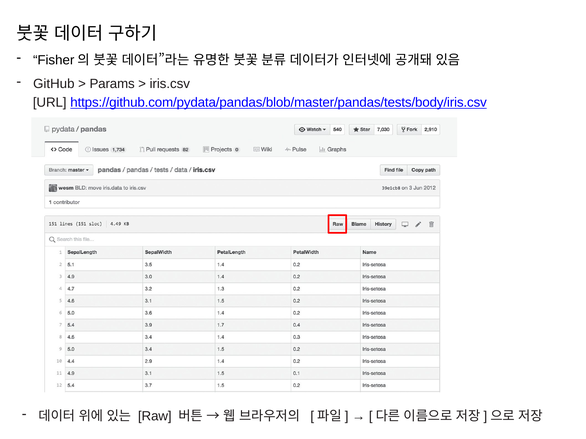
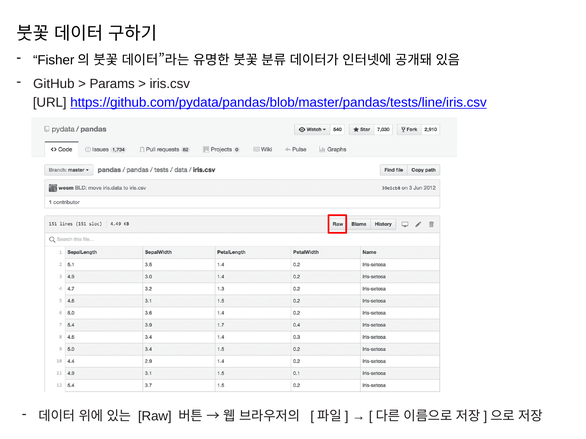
https://github.com/pydata/pandas/blob/master/pandas/tests/body/iris.csv: https://github.com/pydata/pandas/blob/master/pandas/tests/body/iris.csv -> https://github.com/pydata/pandas/blob/master/pandas/tests/line/iris.csv (278, 103)
